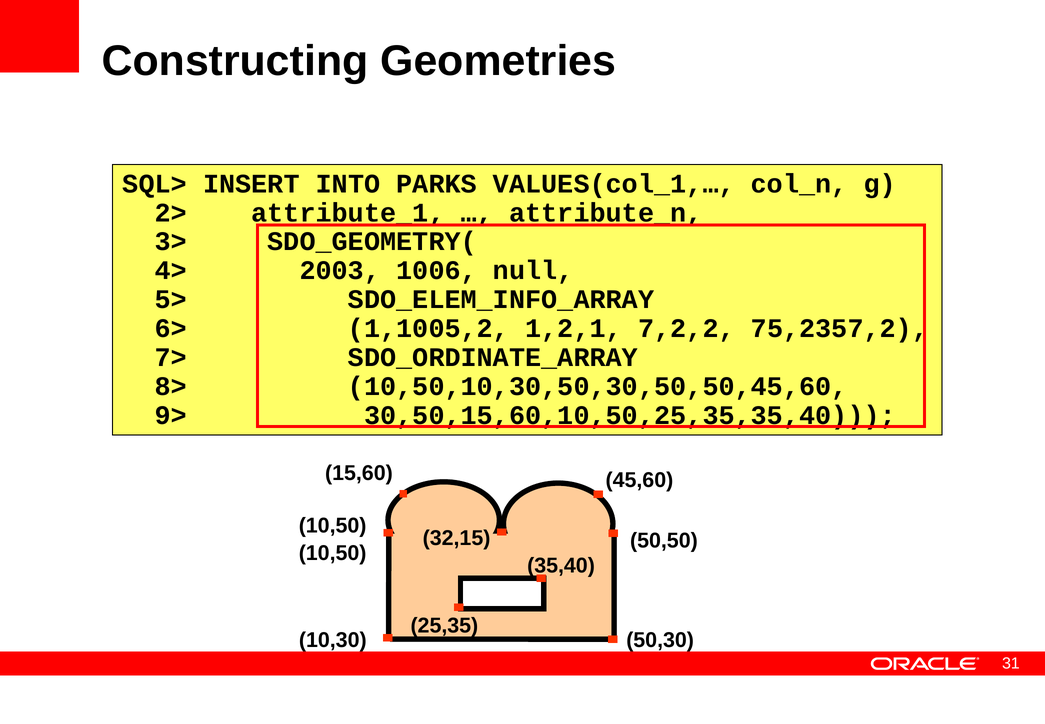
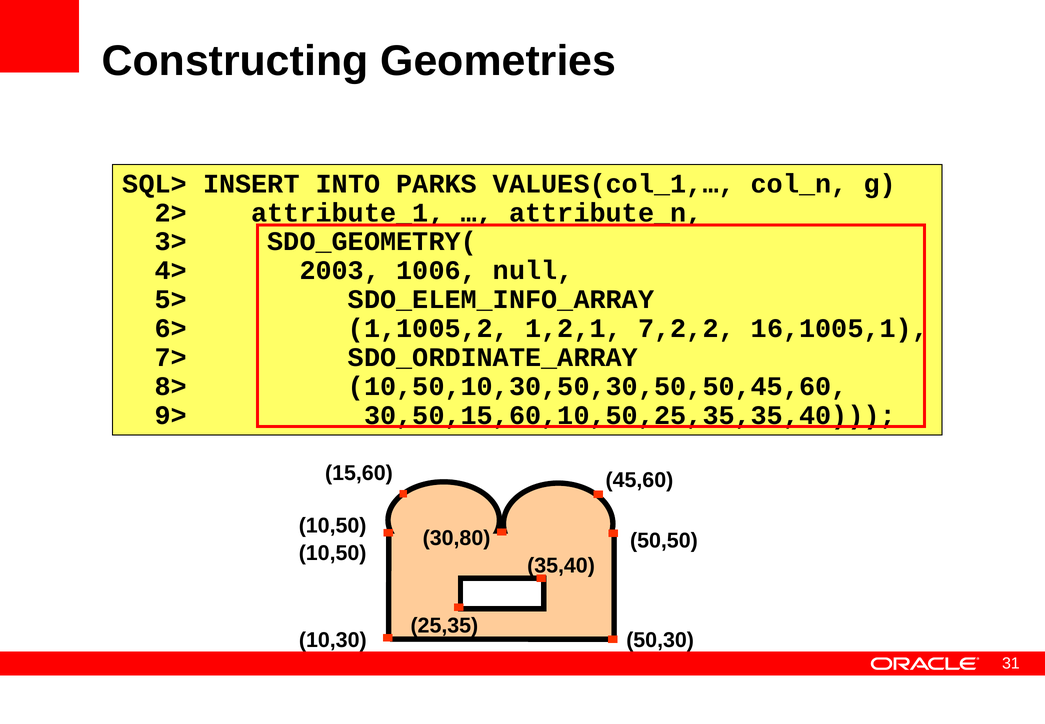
75,2357,2: 75,2357,2 -> 16,1005,1 (840, 328)
32,15: 32,15 -> 30,80 (457, 538)
